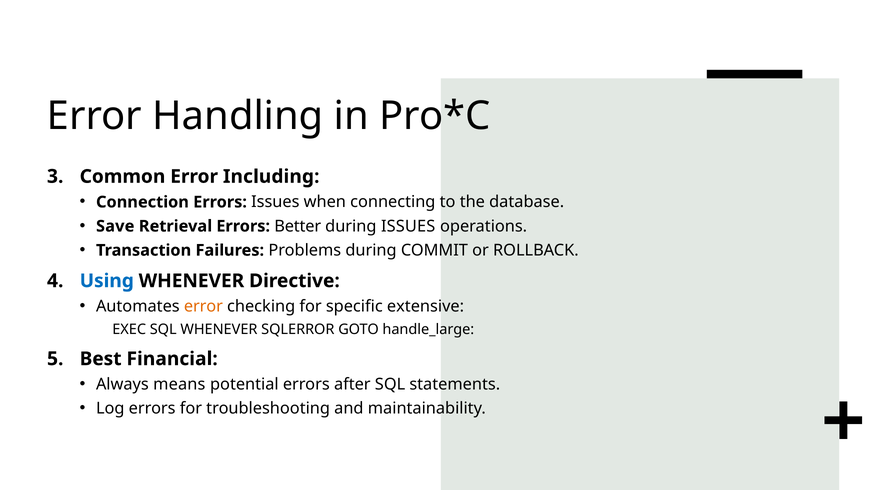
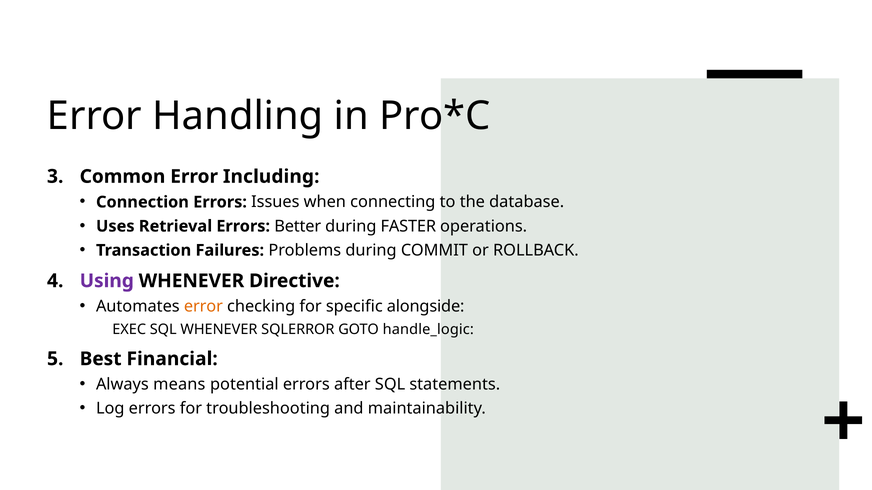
Save: Save -> Uses (115, 226)
during ISSUES: ISSUES -> FASTER (408, 226)
Using colour: blue -> purple (107, 281)
extensive: extensive -> alongside (426, 307)
handle_large: handle_large -> handle_logic (428, 330)
